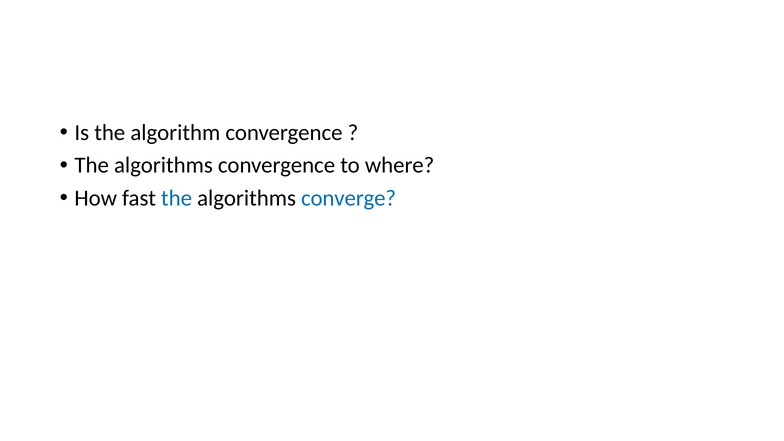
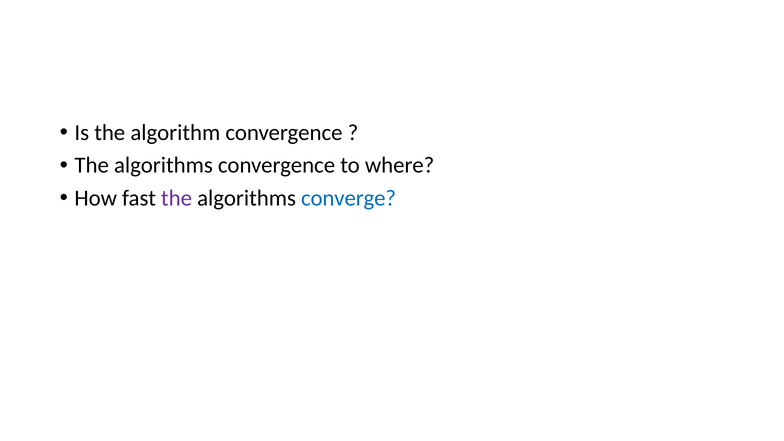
the colour: blue -> purple (177, 198)
